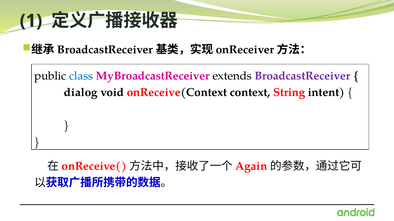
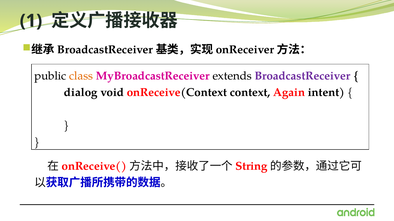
class colour: blue -> orange (81, 76)
String: String -> Again (289, 93)
Again: Again -> String (251, 167)
